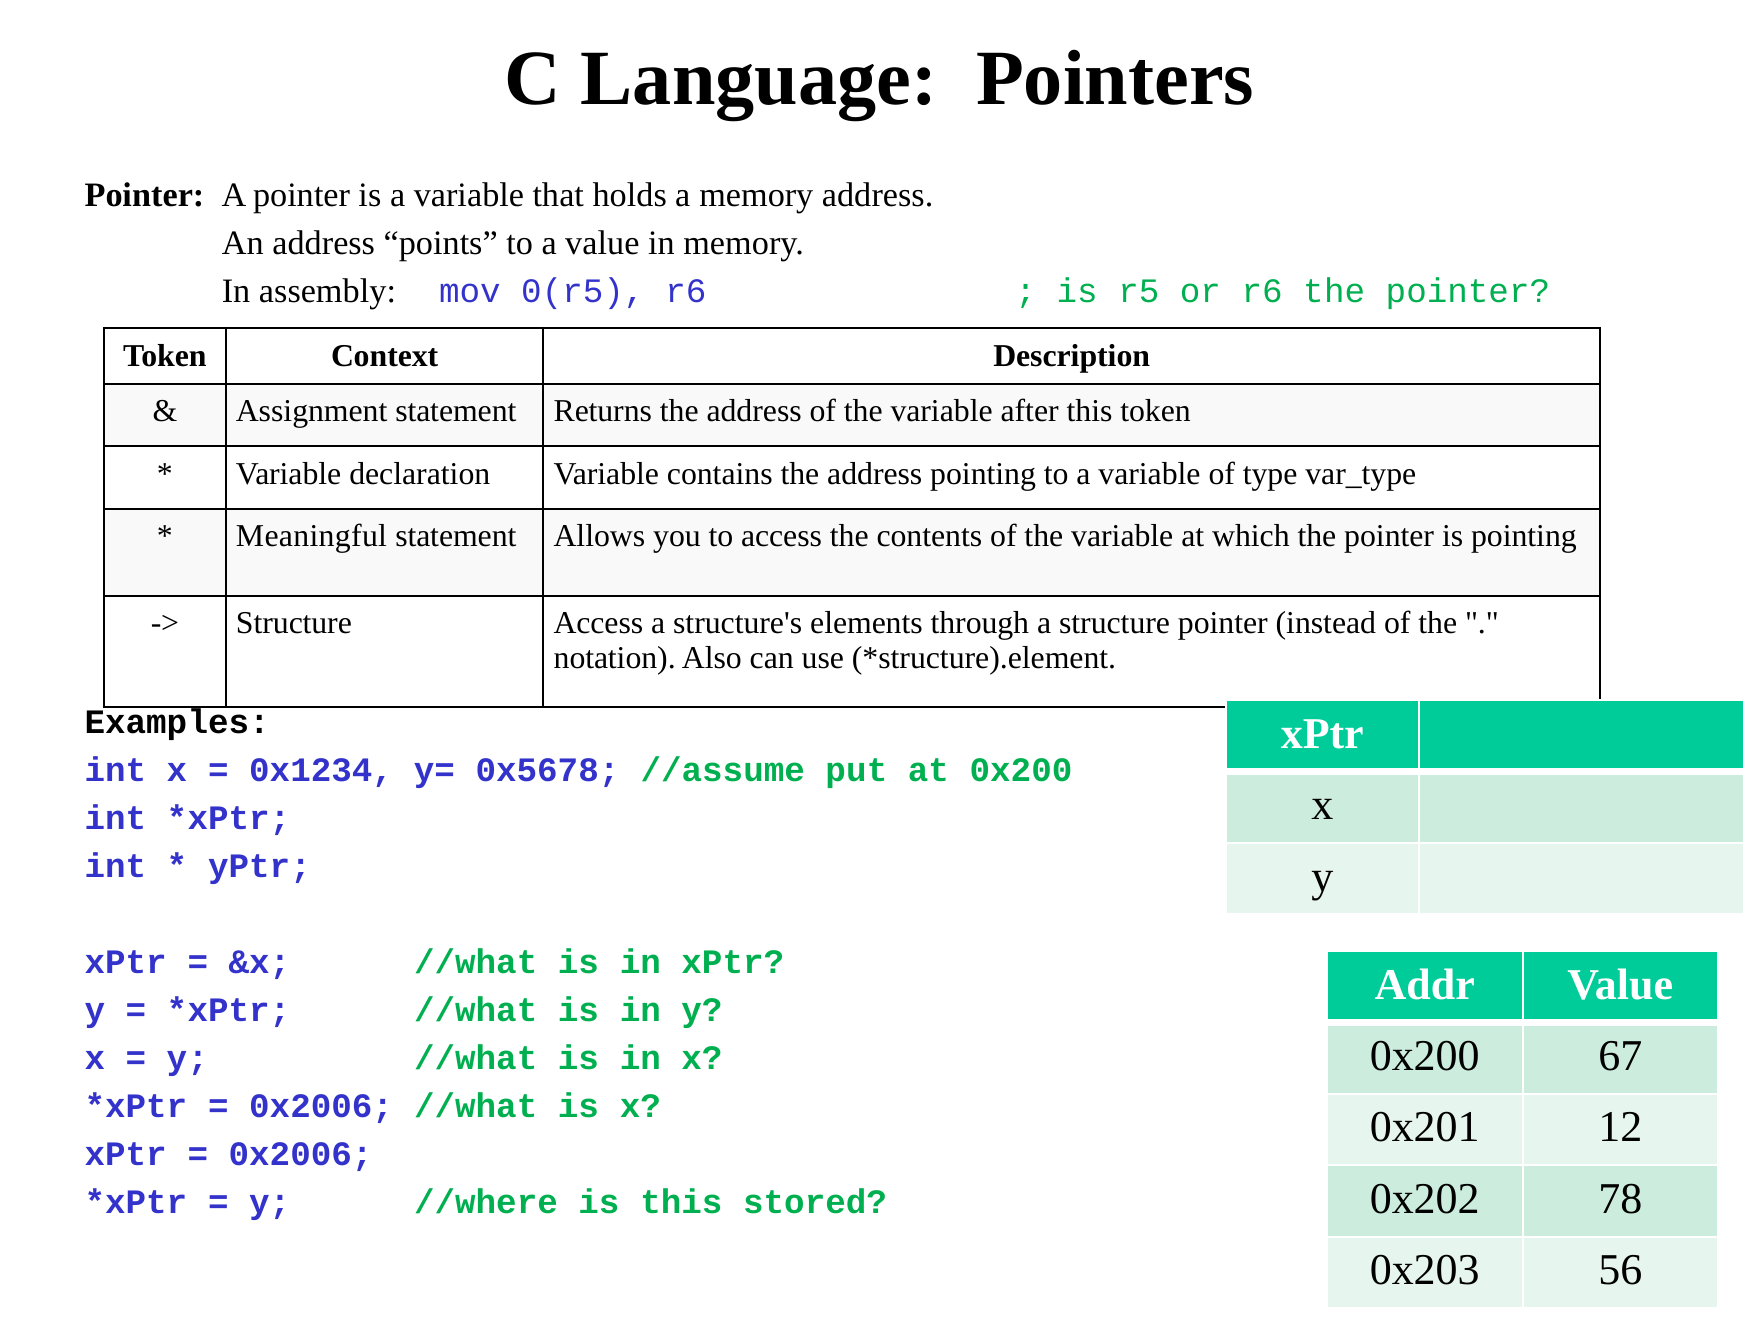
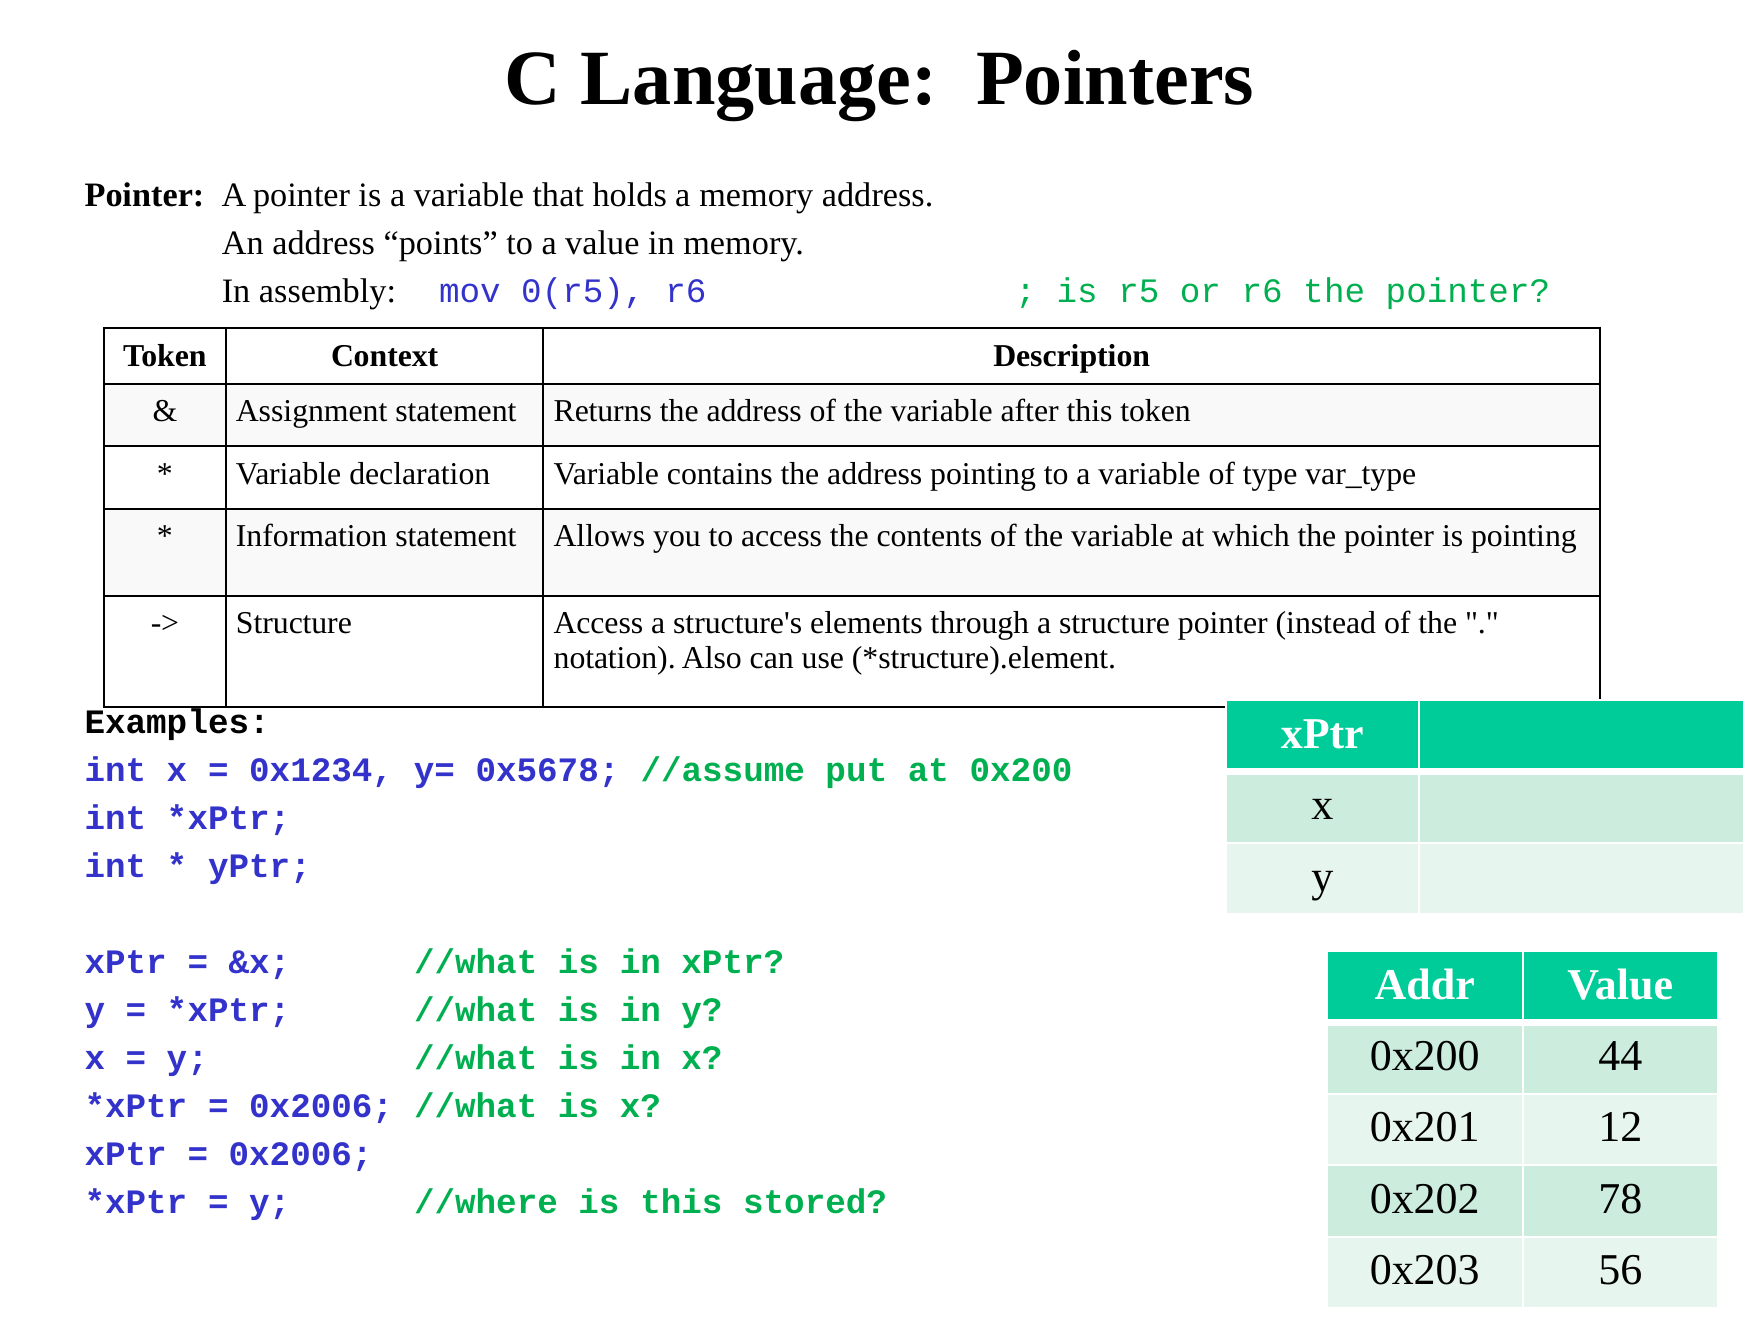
Meaningful: Meaningful -> Information (312, 536)
67: 67 -> 44 (1620, 1056)
